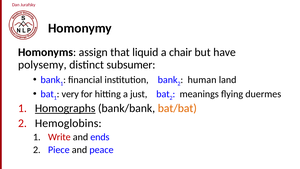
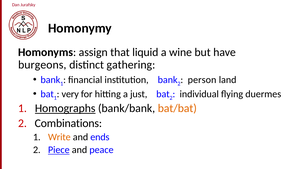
chair: chair -> wine (181, 52)
polysemy: polysemy -> burgeons (42, 65)
subsumer: subsumer -> gathering (131, 65)
human: human -> person (202, 80)
meanings: meanings -> individual (199, 94)
Hemoglobins: Hemoglobins -> Combinations (68, 123)
Write colour: red -> orange (59, 137)
Piece underline: none -> present (59, 150)
